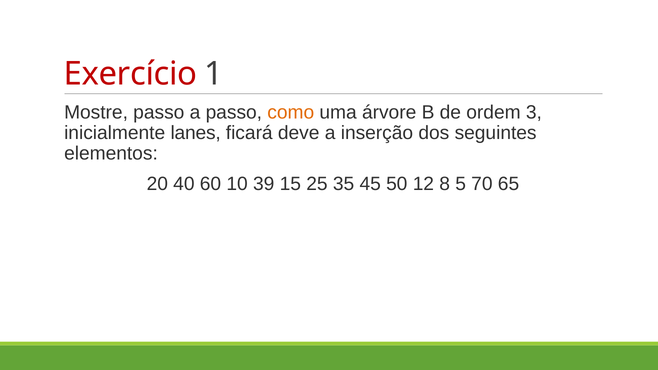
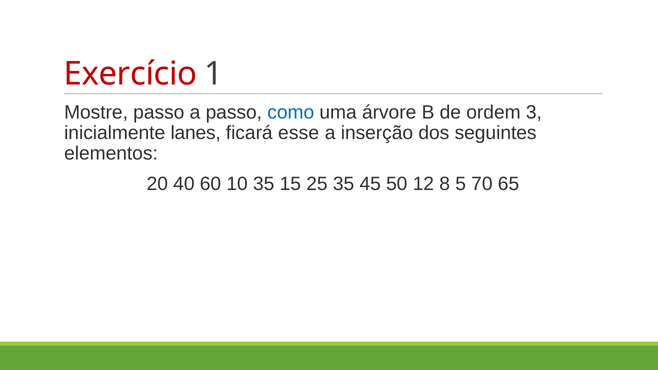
como colour: orange -> blue (291, 112)
deve: deve -> esse (299, 133)
10 39: 39 -> 35 (264, 184)
